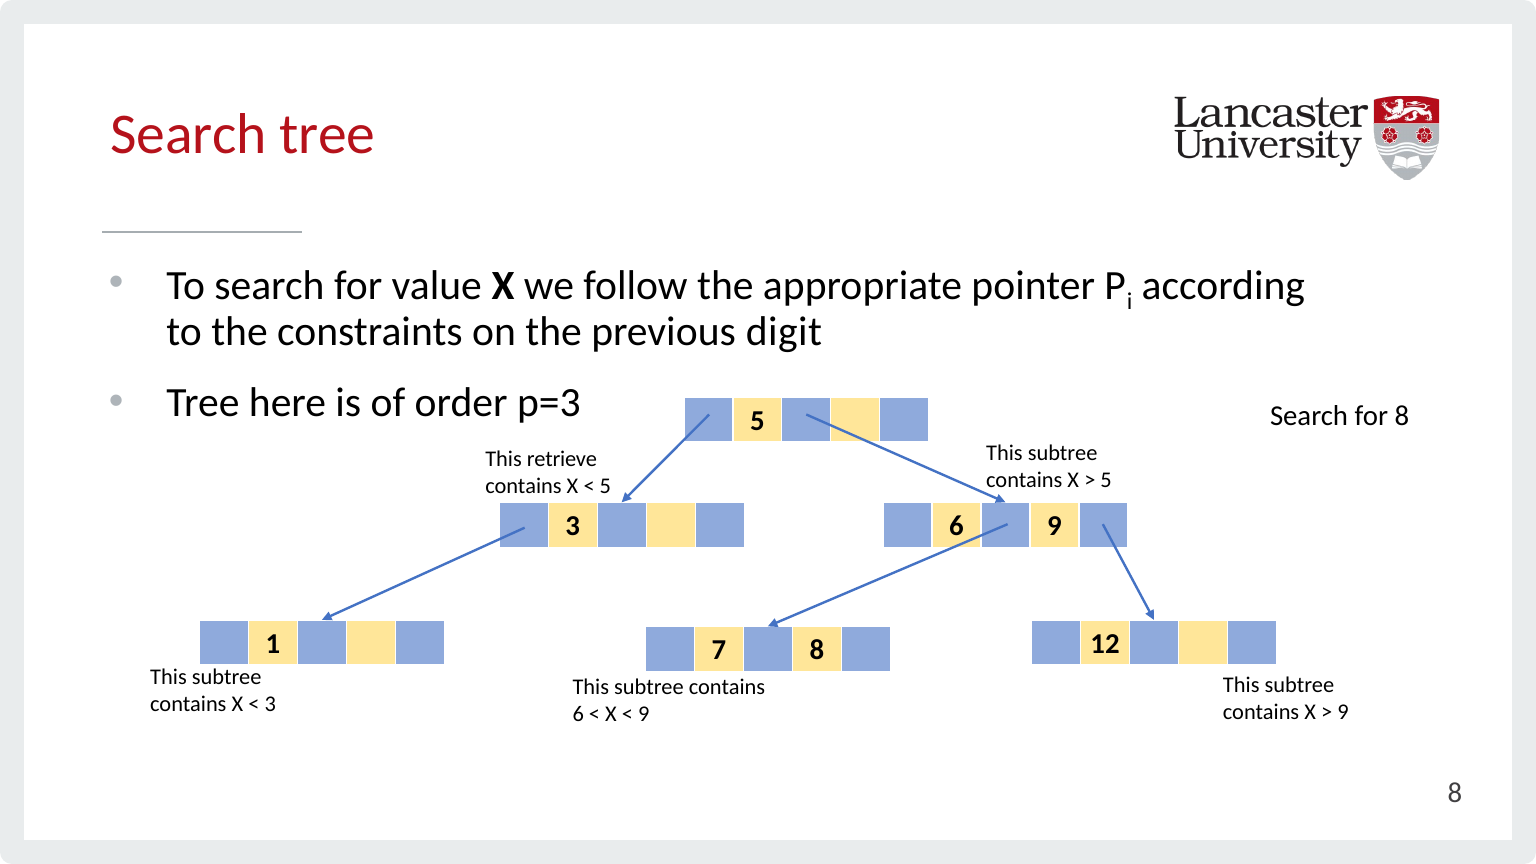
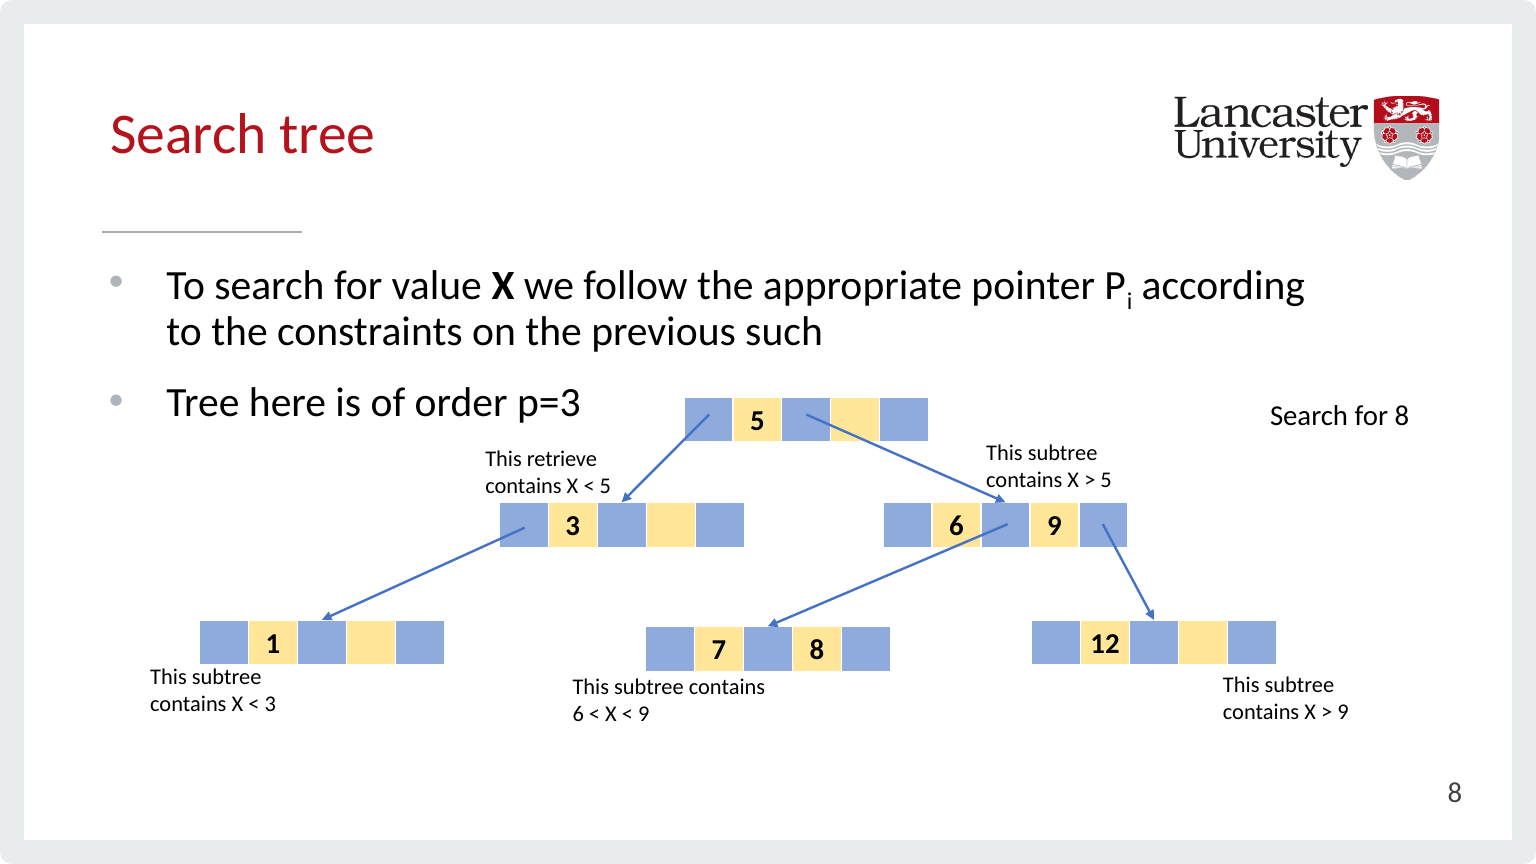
digit: digit -> such (784, 332)
